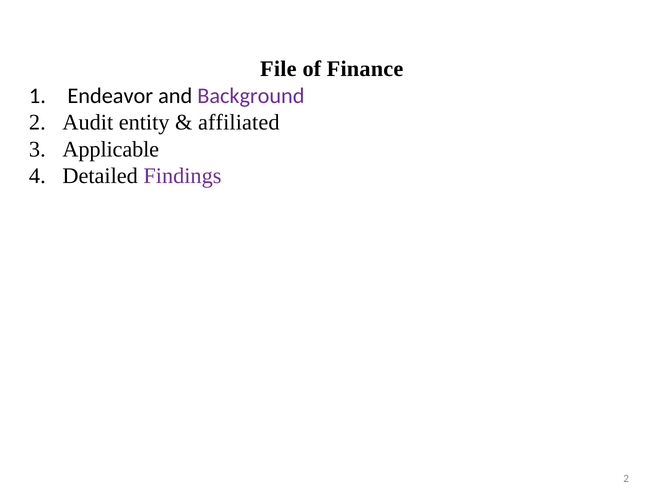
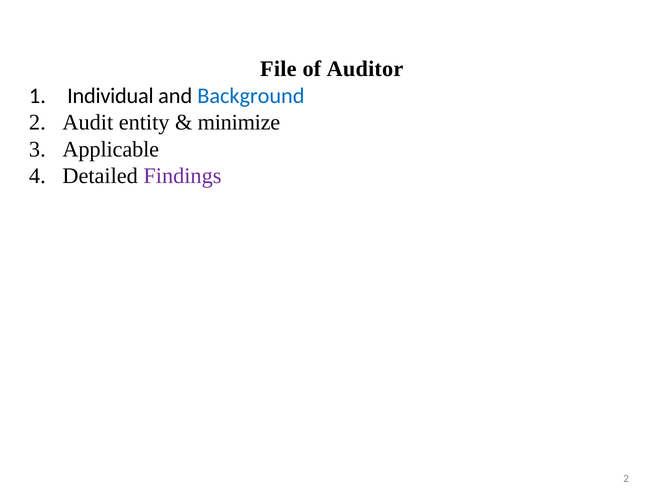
Finance: Finance -> Auditor (365, 69)
Endeavor: Endeavor -> Individual (110, 96)
Background colour: purple -> blue (251, 96)
affiliated: affiliated -> minimize (239, 123)
